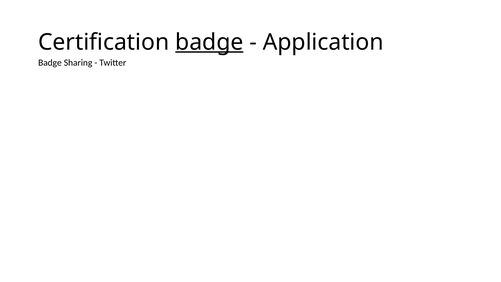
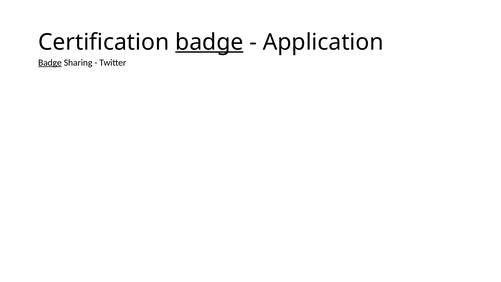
Badge underline: none -> present (50, 63)
